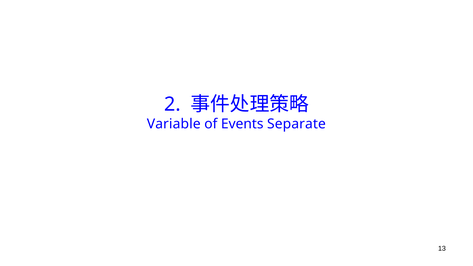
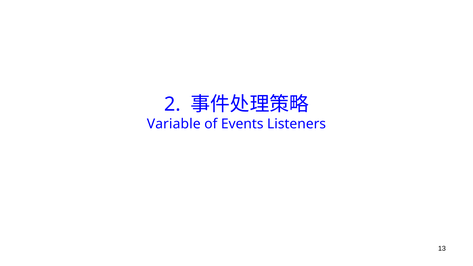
Separate: Separate -> Listeners (297, 124)
